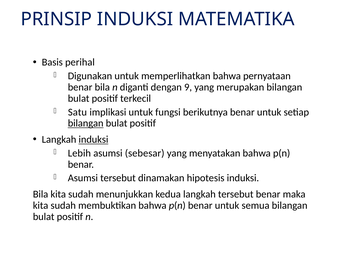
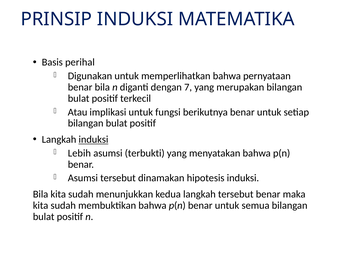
9: 9 -> 7 (188, 87)
Satu: Satu -> Atau (78, 112)
bilangan underline: present -> none (86, 123)
sebesar: sebesar -> terbukti (145, 153)
